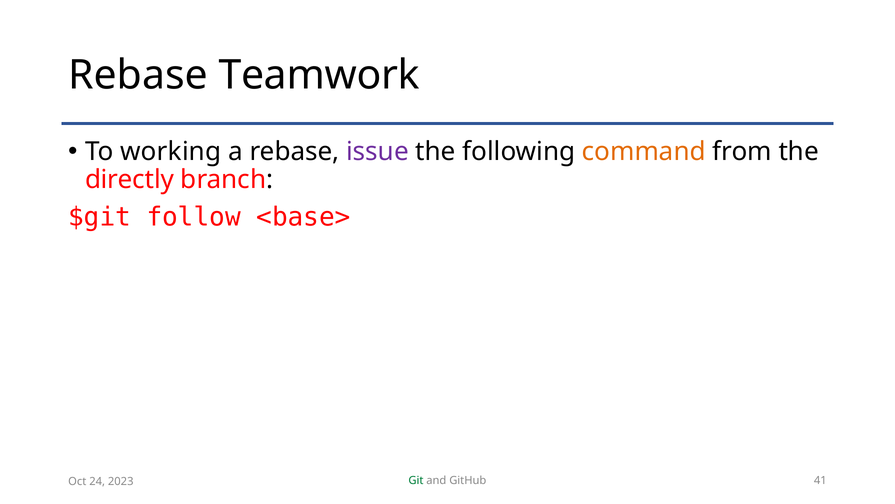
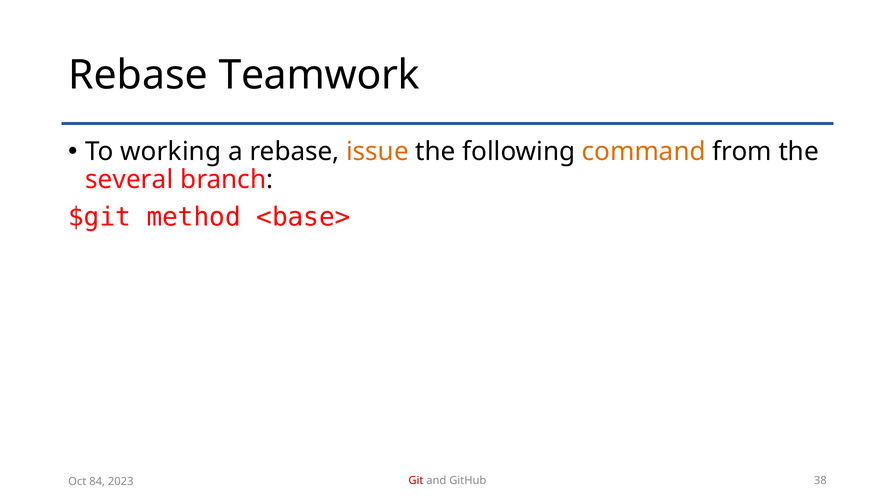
issue colour: purple -> orange (377, 151)
directly: directly -> several (129, 180)
follow: follow -> method (194, 217)
Git colour: green -> red (416, 480)
41: 41 -> 38 (820, 480)
24: 24 -> 84 (97, 481)
